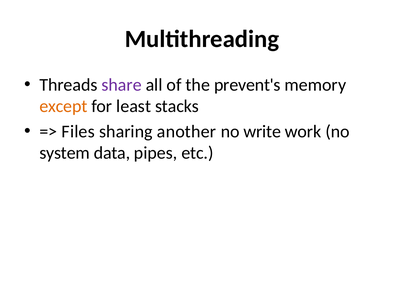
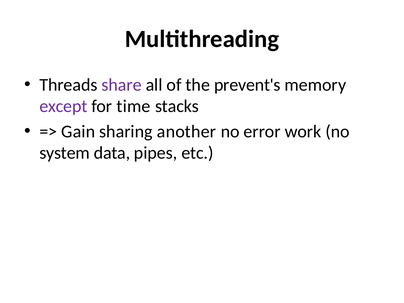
except colour: orange -> purple (63, 106)
least: least -> time (134, 106)
Files: Files -> Gain (78, 131)
write: write -> error (262, 131)
